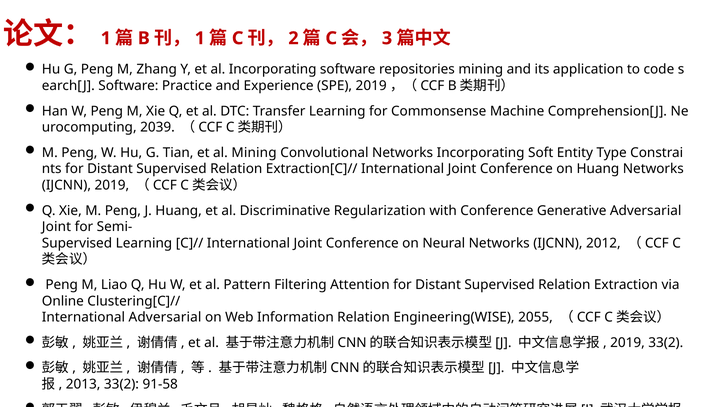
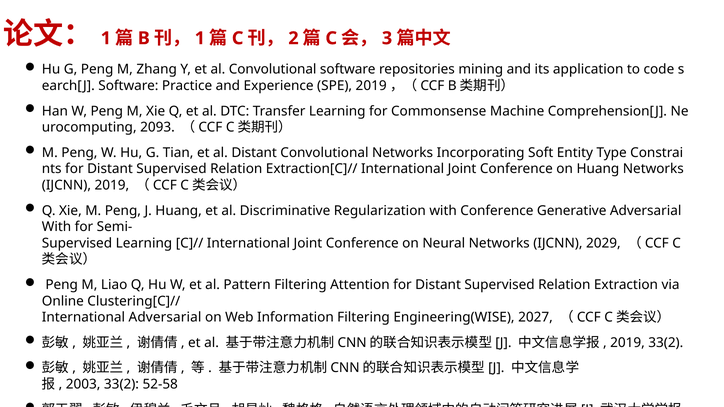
al Incorporating: Incorporating -> Convolutional (273, 70)
2039: 2039 -> 2093 (158, 127)
al Mining: Mining -> Distant (254, 153)
Joint: Joint -> With (57, 227)
2012: 2012 -> 2029 (603, 243)
Information Relation: Relation -> Filtering (364, 318)
2055: 2055 -> 2027 (535, 318)
2013: 2013 -> 2003 (83, 385)
91-58: 91-58 -> 52-58 (160, 385)
